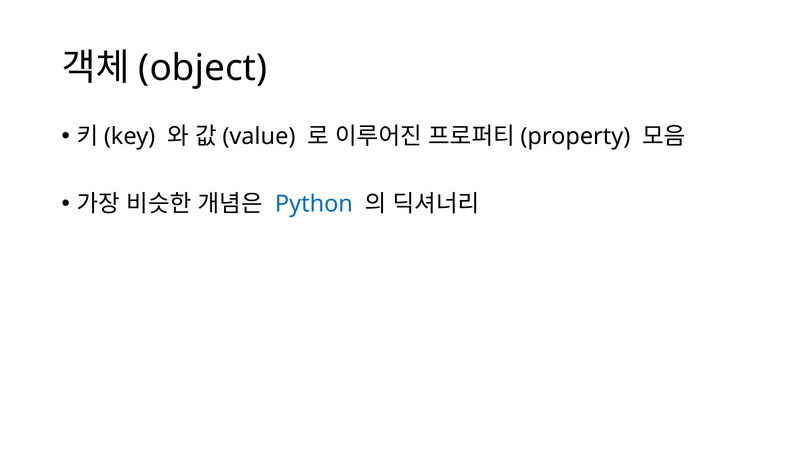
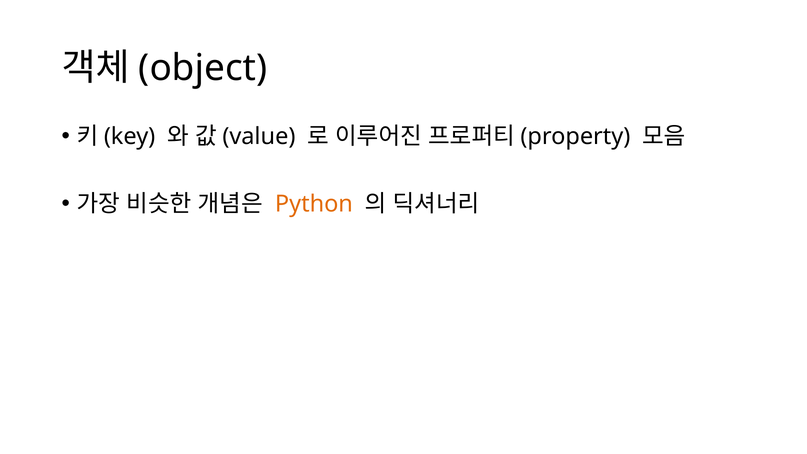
Python colour: blue -> orange (314, 204)
